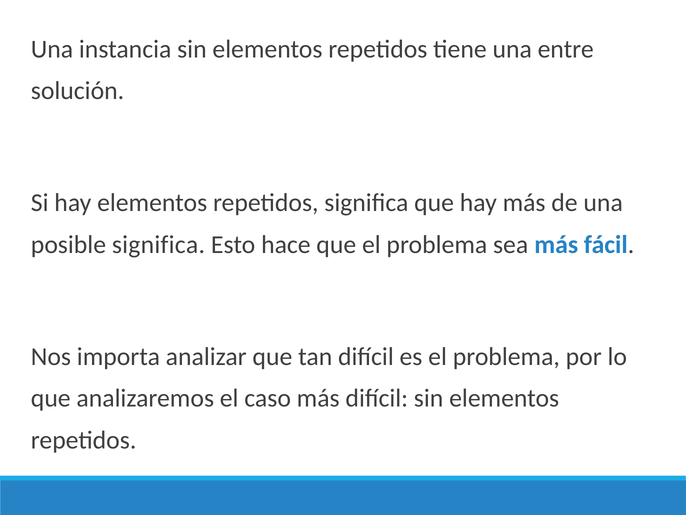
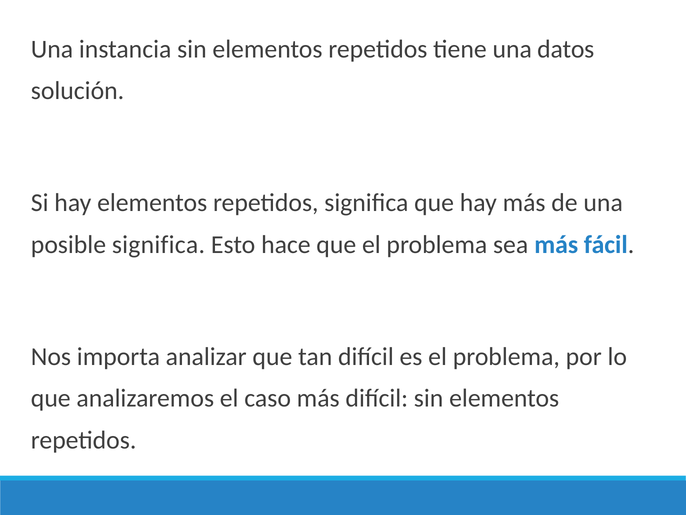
entre: entre -> datos (566, 49)
